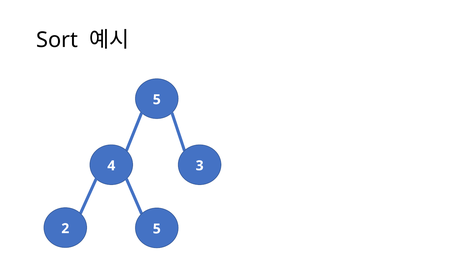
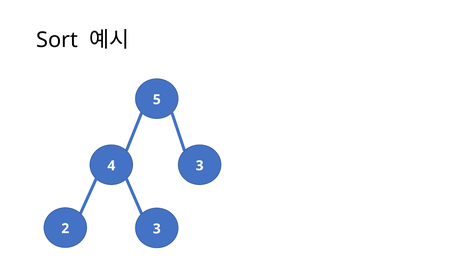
2 5: 5 -> 3 (157, 229)
